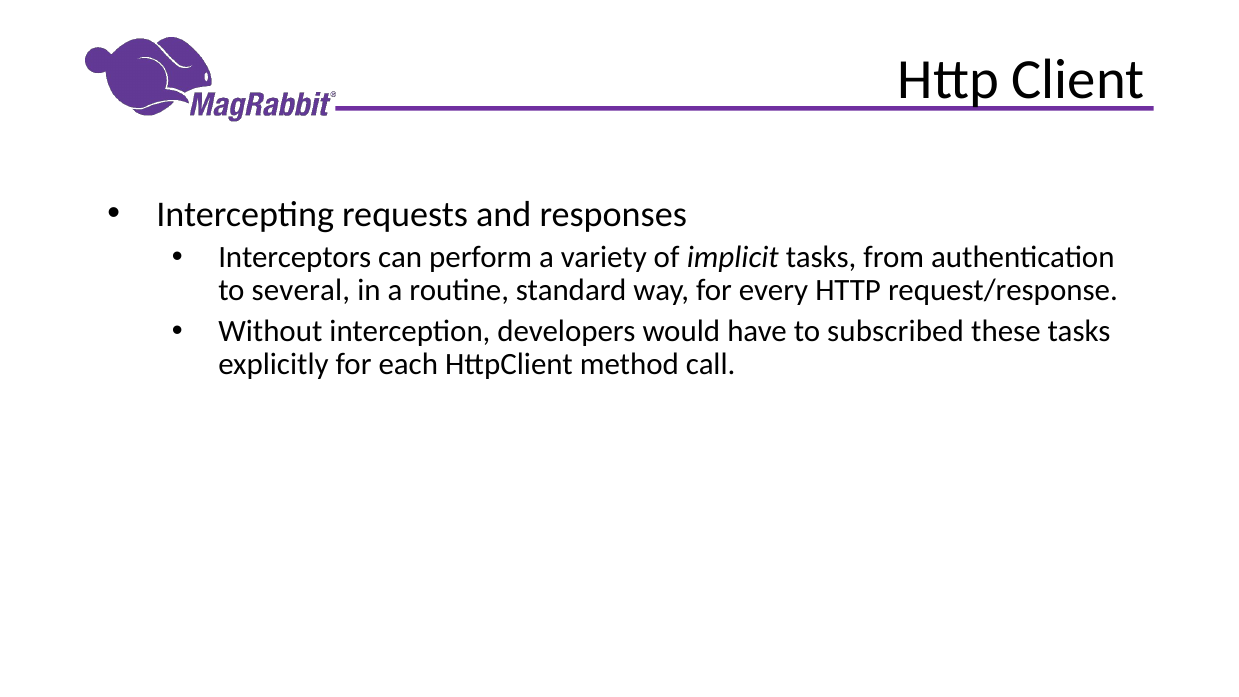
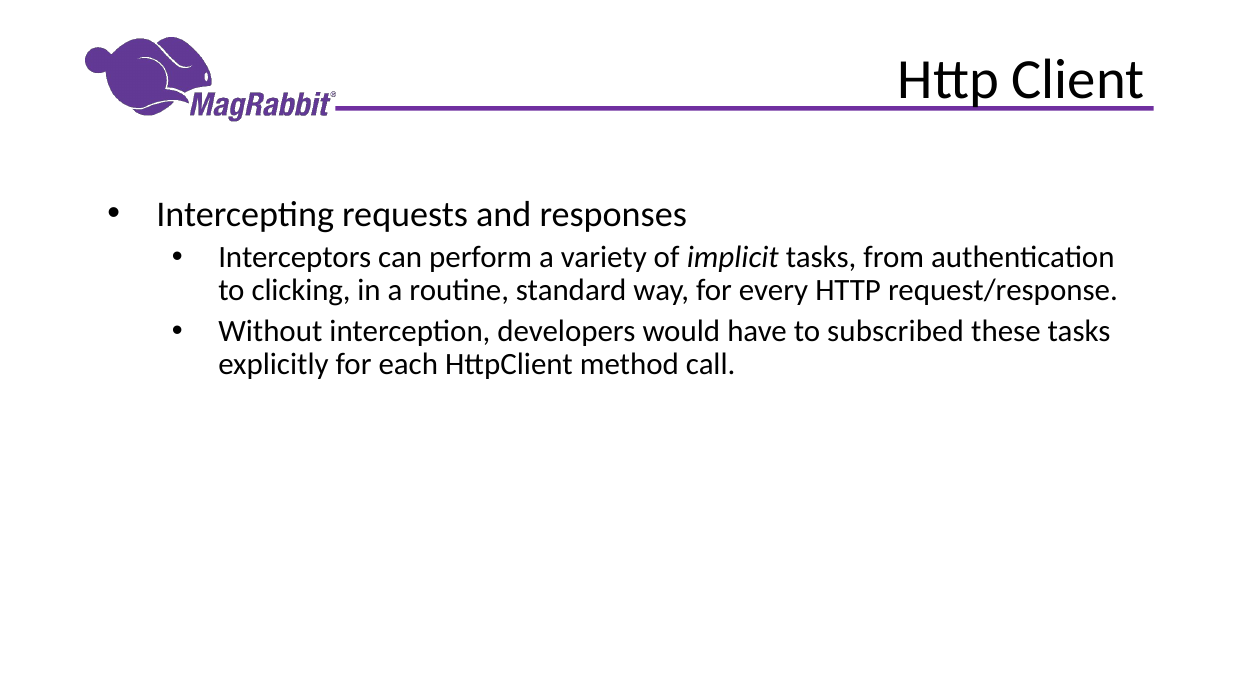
several: several -> clicking (301, 291)
